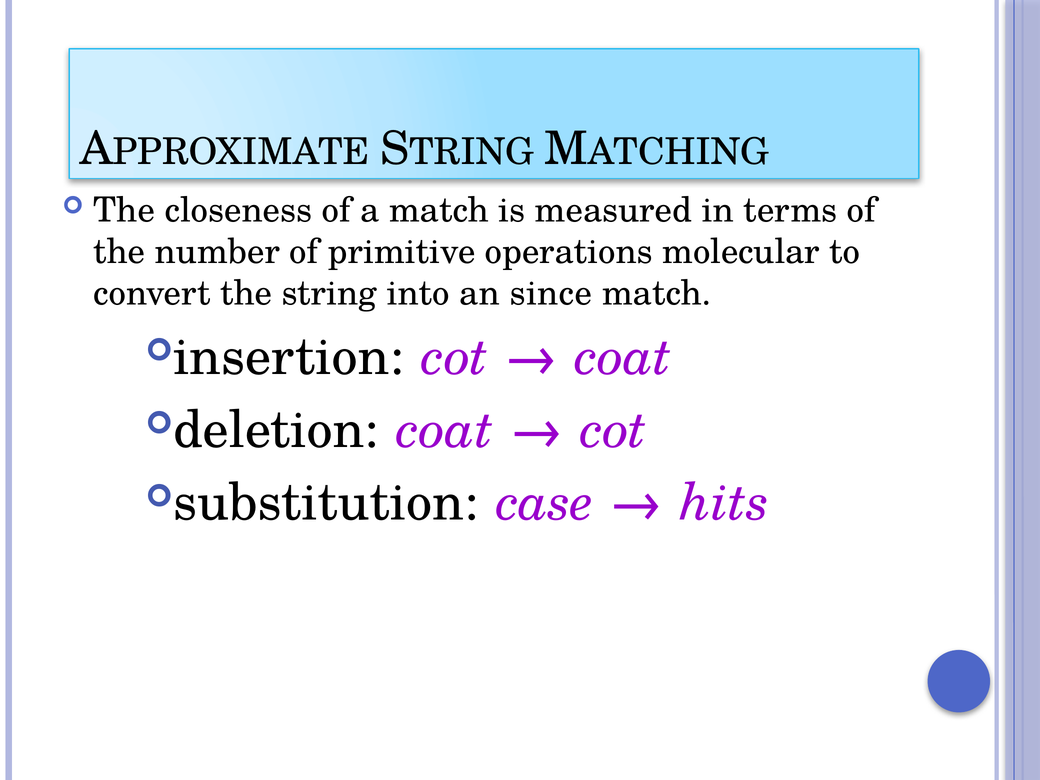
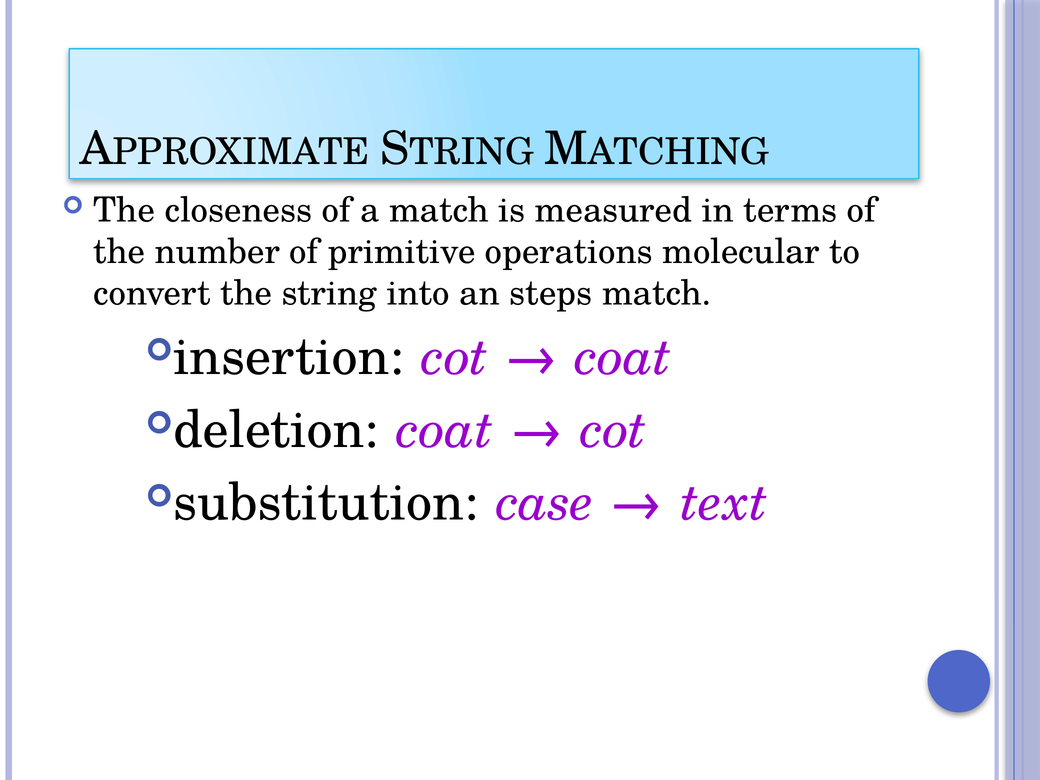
since: since -> steps (551, 294)
hits: hits -> text (724, 503)
